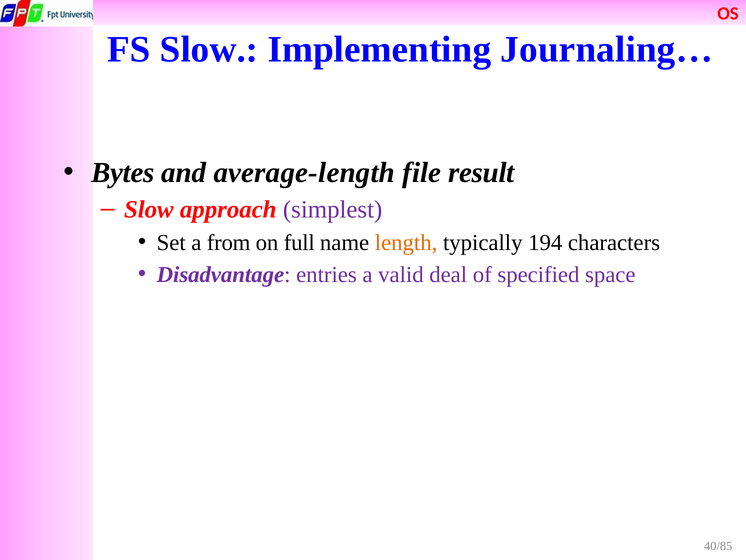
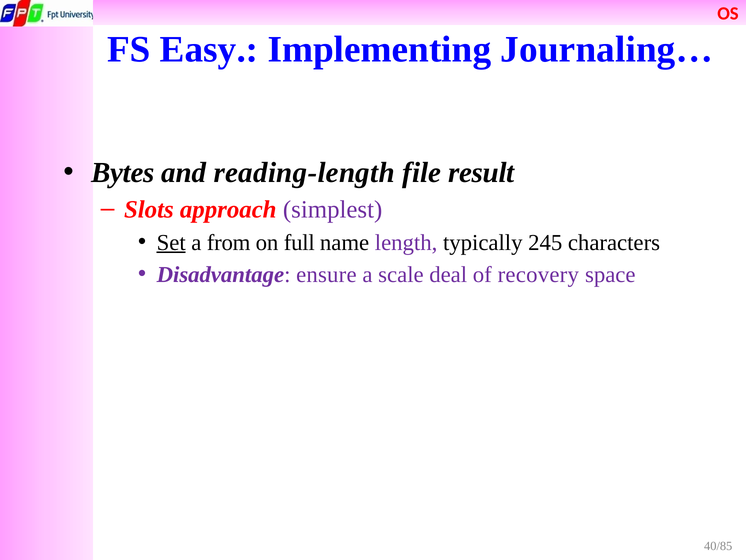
FS Slow: Slow -> Easy (209, 49)
average-length: average-length -> reading-length (304, 172)
Slow: Slow -> Slots (149, 209)
Set underline: none -> present (171, 242)
length colour: orange -> purple (406, 242)
194: 194 -> 245 (545, 242)
entries: entries -> ensure (326, 274)
valid: valid -> scale (401, 274)
specified: specified -> recovery (538, 274)
